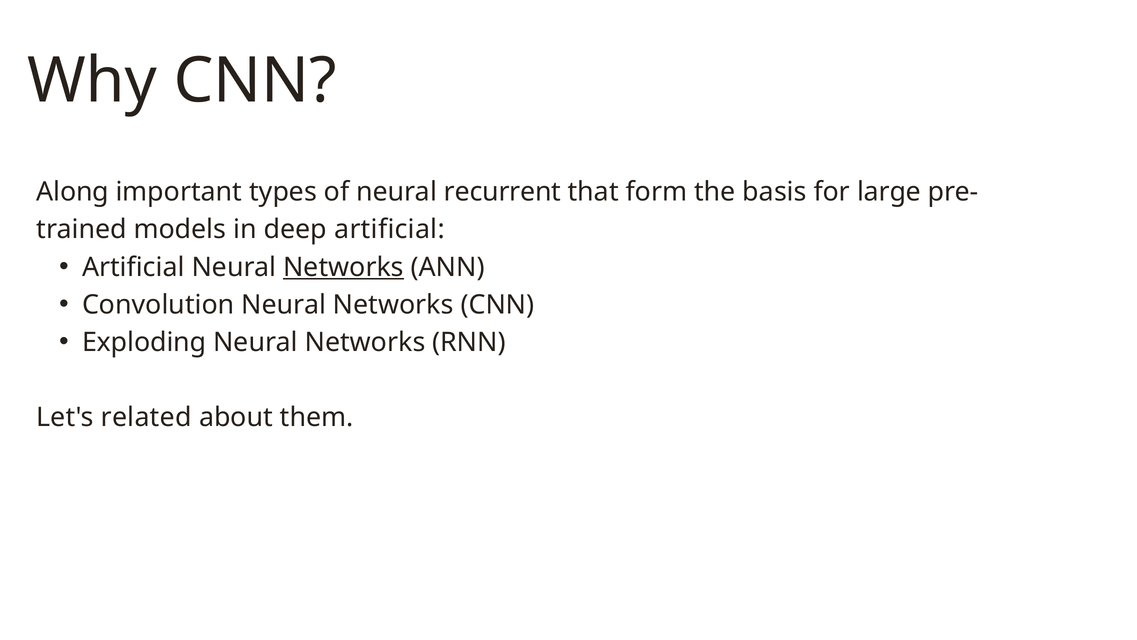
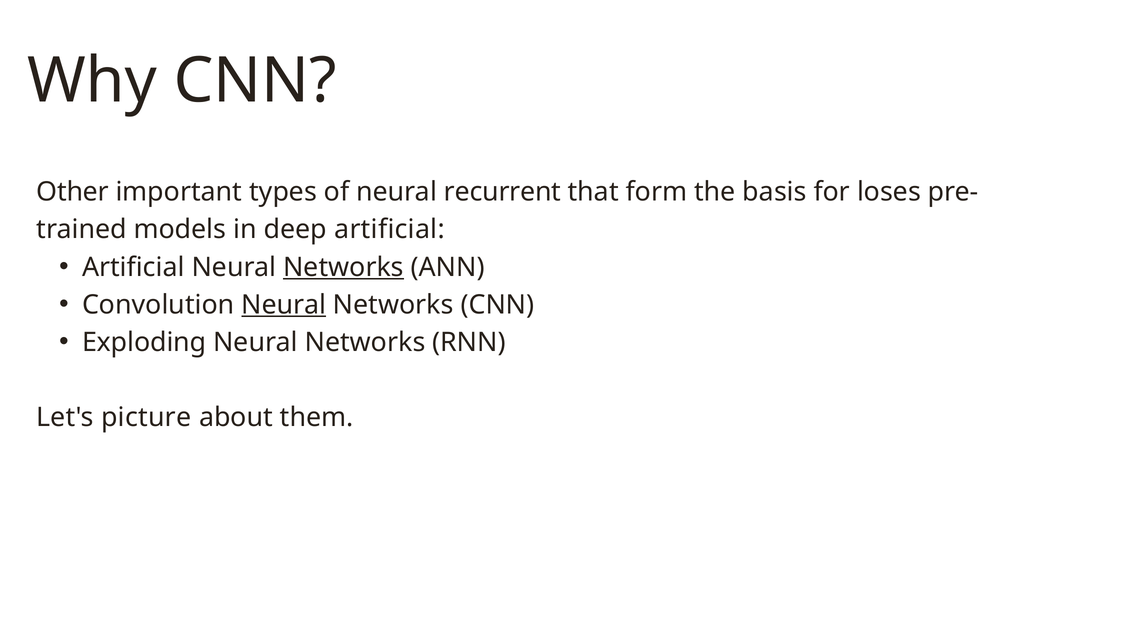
Along: Along -> Other (73, 192)
large: large -> loses (889, 192)
Neural underline: none -> present (284, 305)
related: related -> picture (146, 417)
